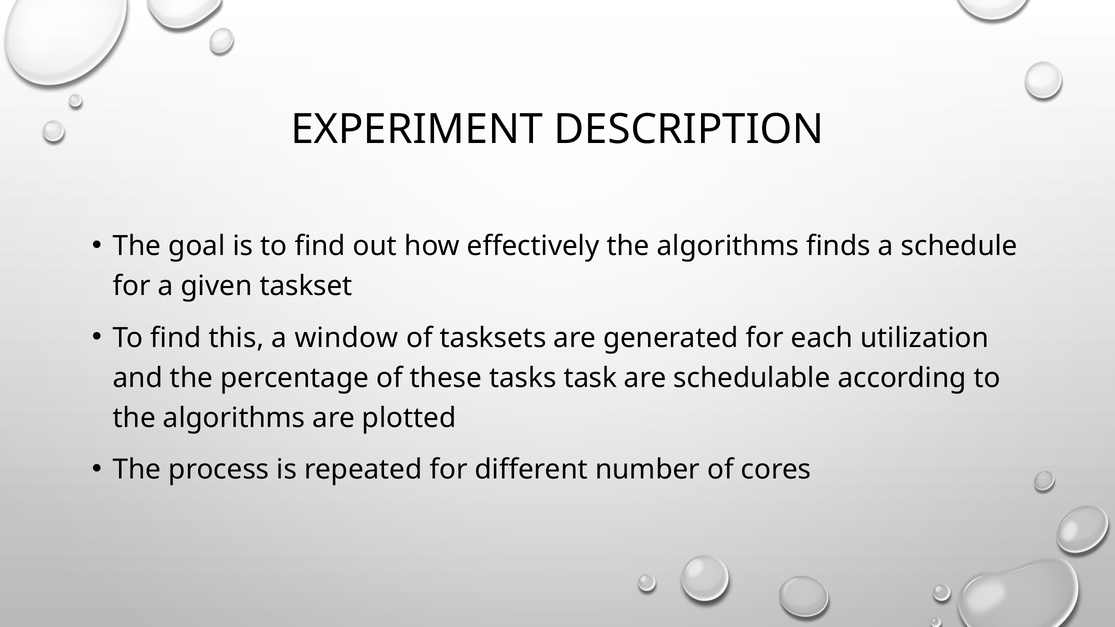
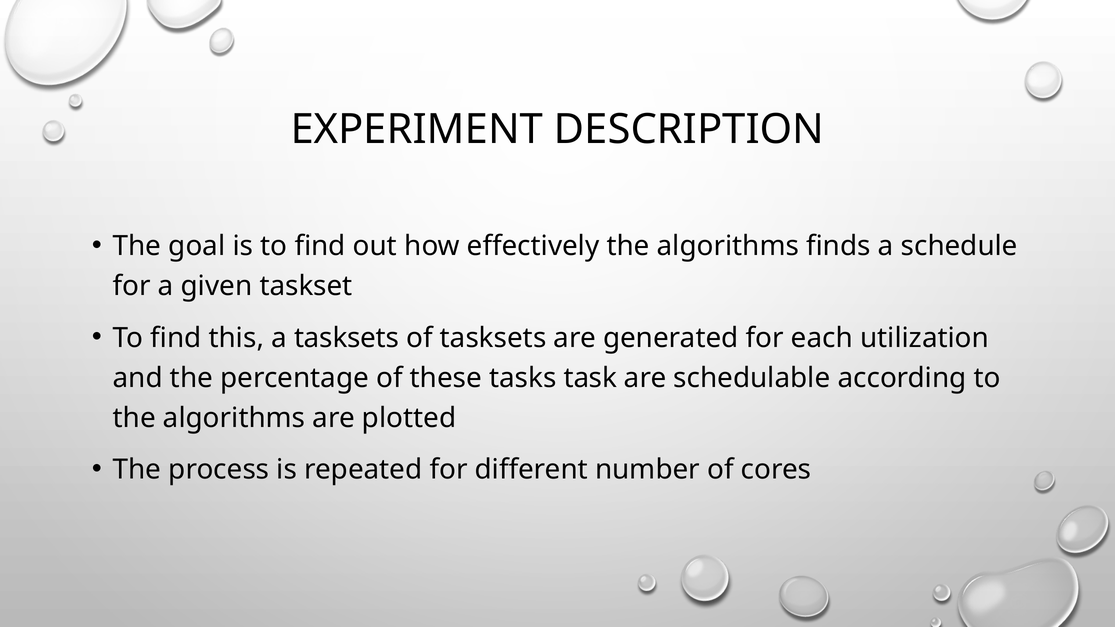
a window: window -> tasksets (347, 338)
